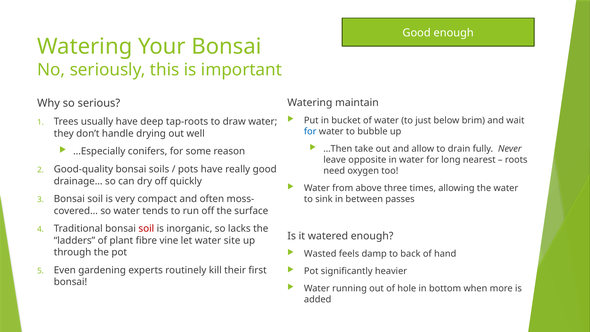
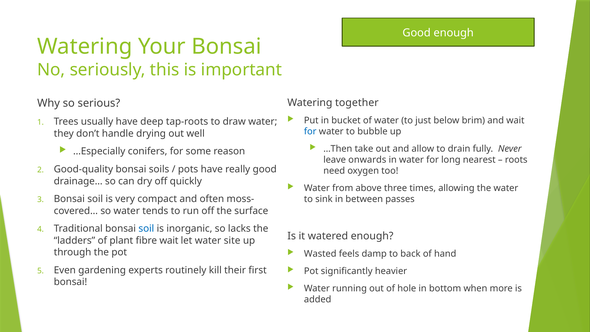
maintain: maintain -> together (357, 103)
opposite: opposite -> onwards (367, 160)
soil colour: red -> blue (146, 229)
fibre vine: vine -> wait (169, 240)
